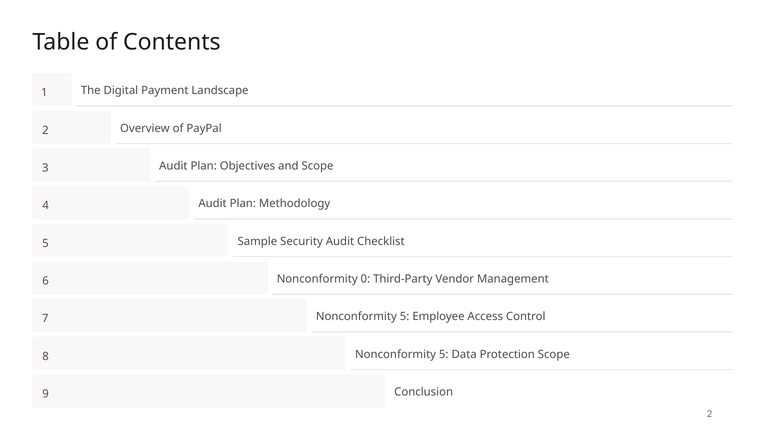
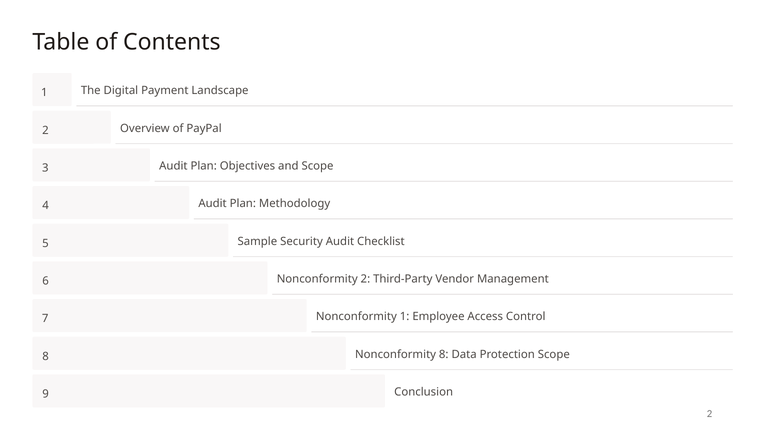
Nonconformity 0: 0 -> 2 (365, 279)
7 Nonconformity 5: 5 -> 1 (405, 317)
8 Nonconformity 5: 5 -> 8 (444, 354)
